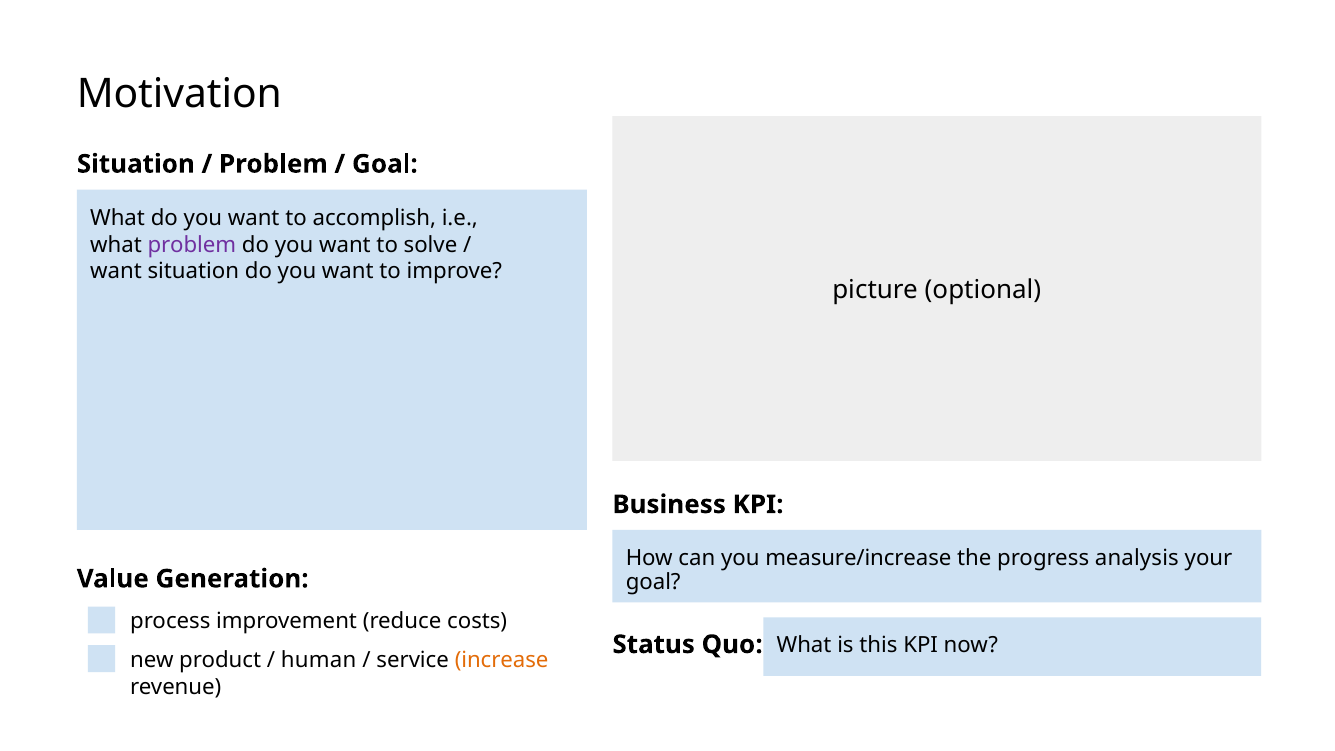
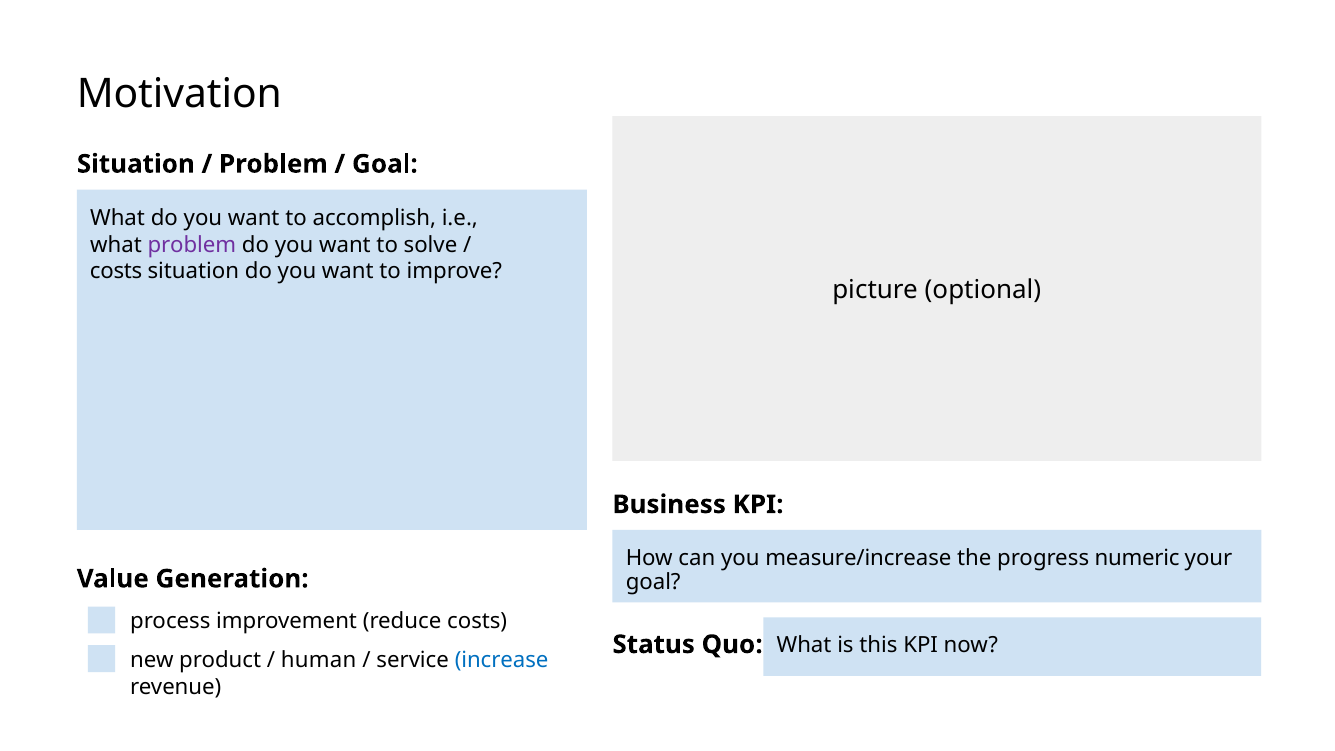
want: want -> costs (116, 271)
analysis: analysis -> numeric (1137, 558)
increase colour: orange -> blue (502, 660)
